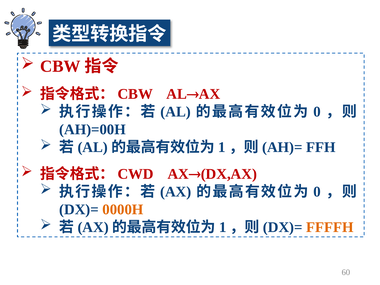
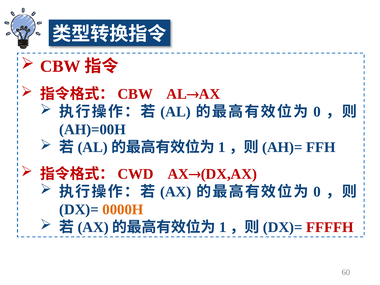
FFFFH colour: orange -> red (330, 227)
